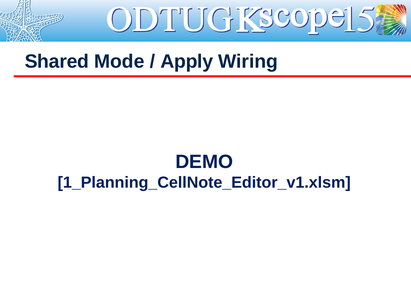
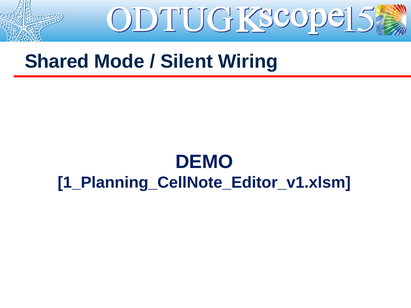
Apply: Apply -> Silent (187, 62)
